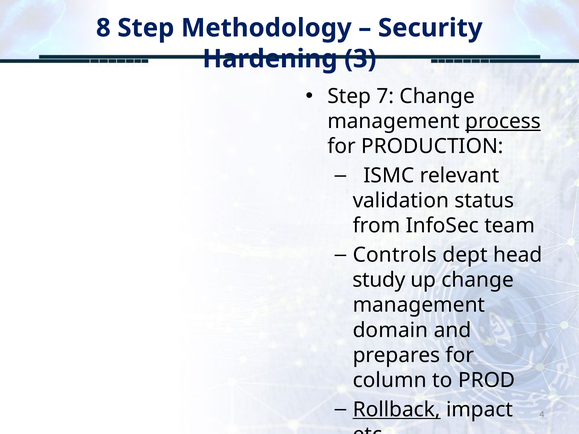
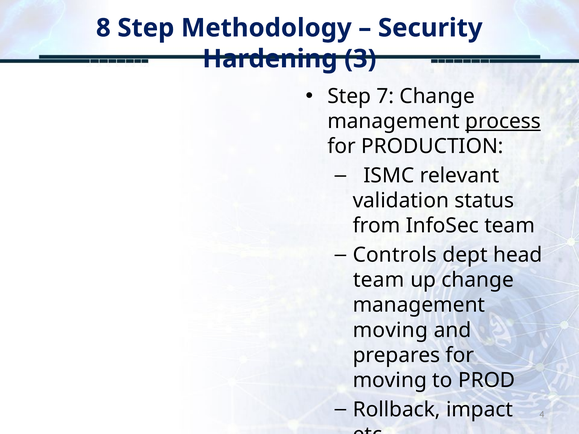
study: study -> team (379, 280)
domain: domain -> moving (390, 330)
column: column -> moving (390, 380)
Rollback underline: present -> none (397, 410)
